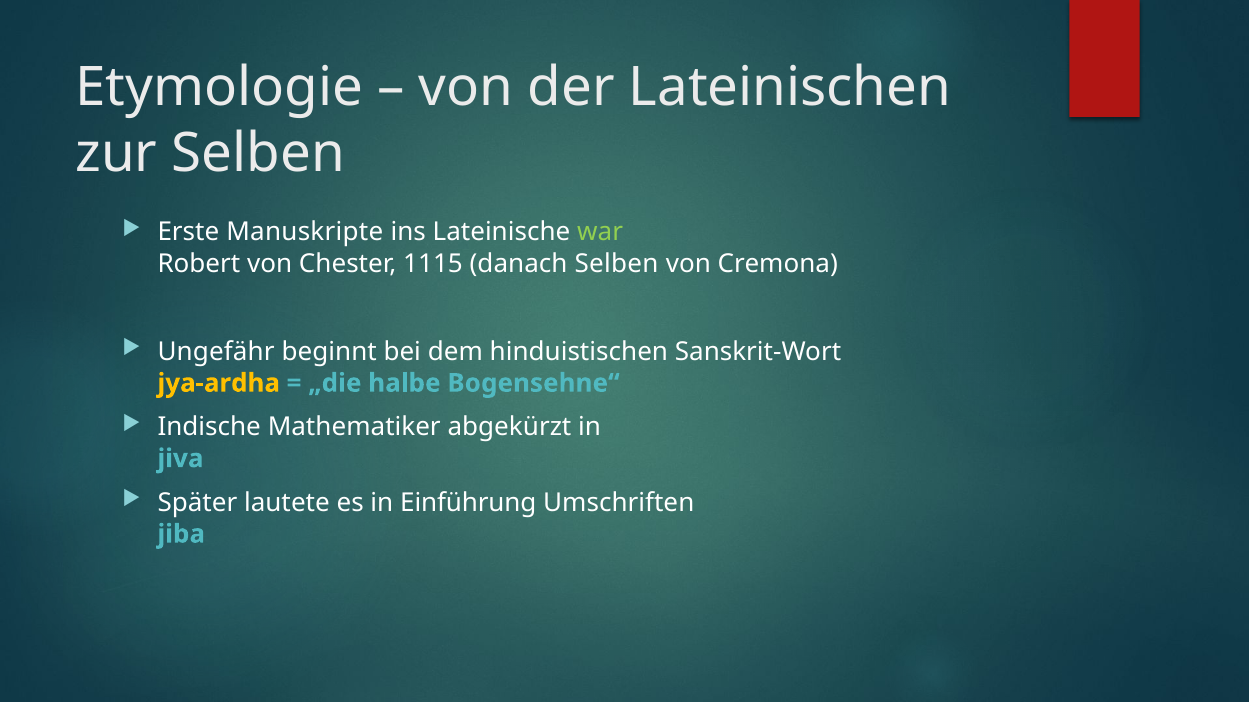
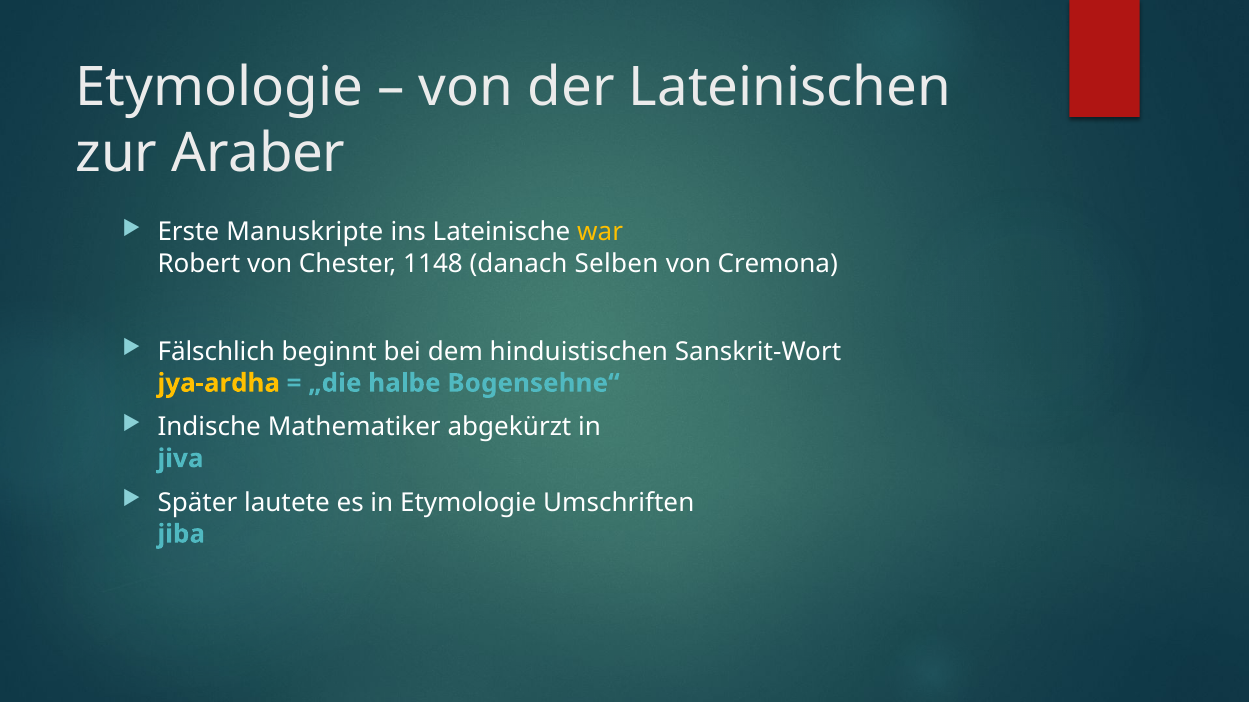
zur Selben: Selben -> Araber (259, 153)
war colour: light green -> yellow (600, 232)
1115: 1115 -> 1148 (433, 264)
Ungefähr: Ungefähr -> Fälschlich (216, 352)
in Einführung: Einführung -> Etymologie (468, 503)
